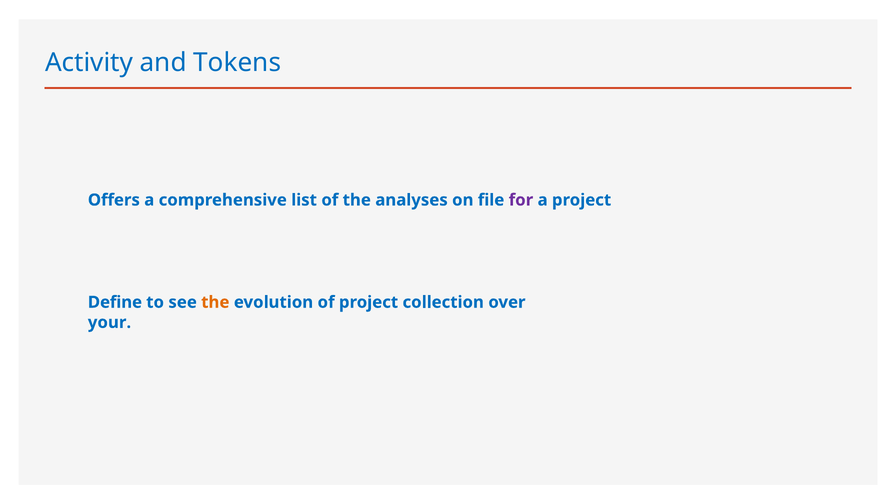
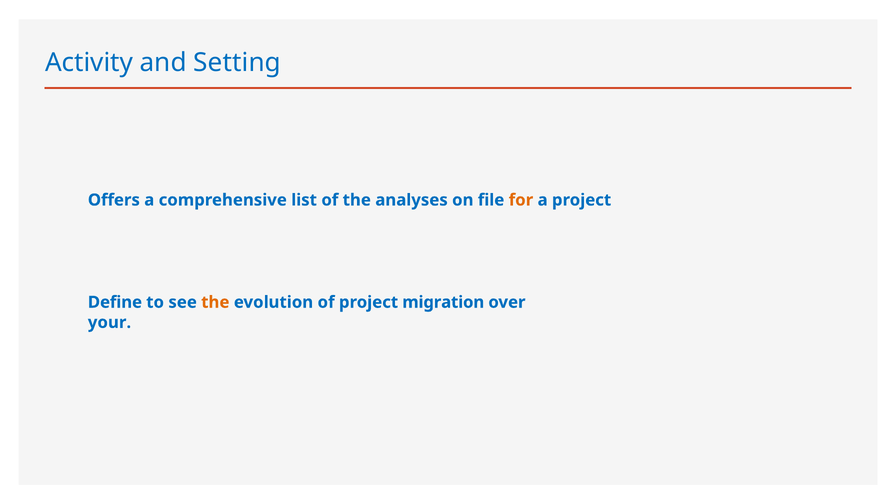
Tokens: Tokens -> Setting (237, 63)
for colour: purple -> orange (521, 200)
collection: collection -> migration (443, 302)
